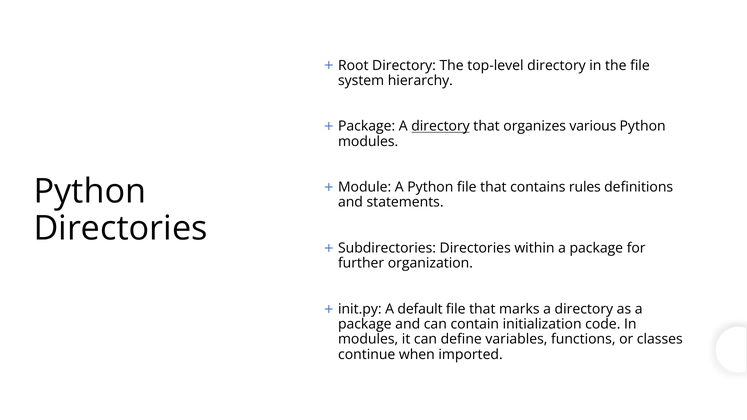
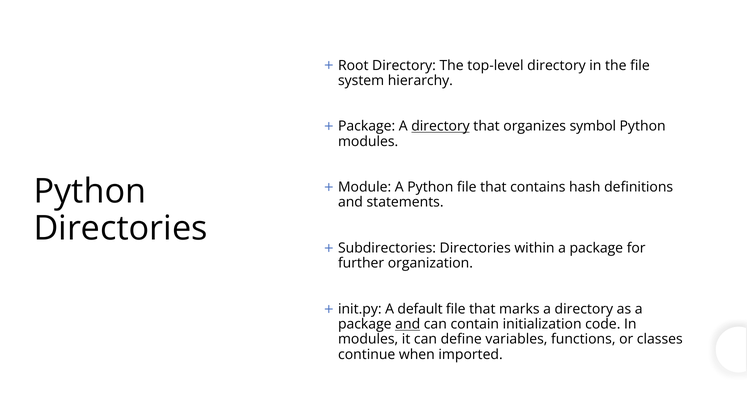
various: various -> symbol (593, 126)
rules: rules -> hash (585, 187)
and underline: none -> present (408, 324)
